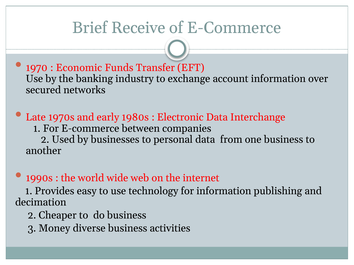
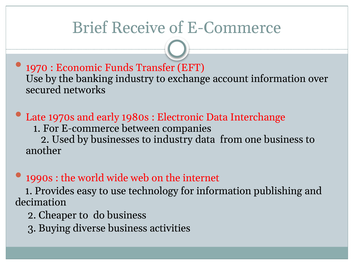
to personal: personal -> industry (173, 140)
Money: Money -> Buying (54, 229)
